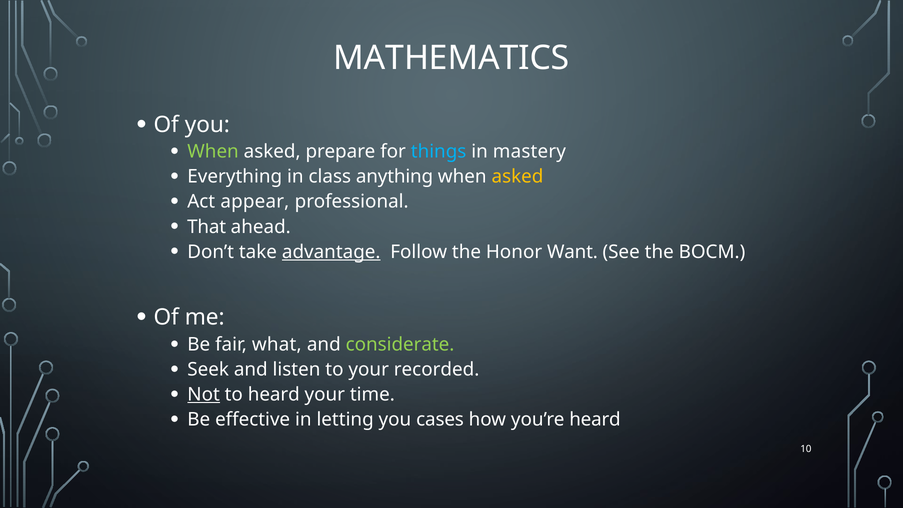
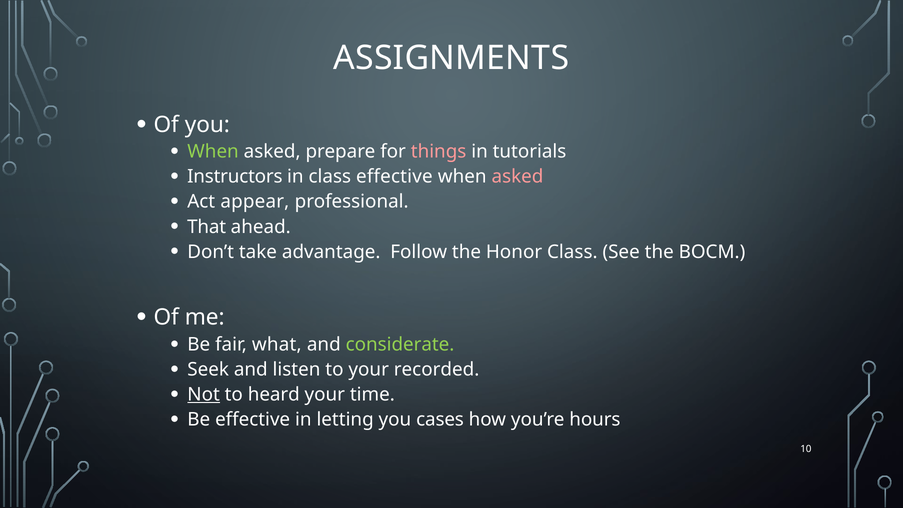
MATHEMATICS: MATHEMATICS -> ASSIGNMENTS (451, 58)
things colour: light blue -> pink (439, 152)
mastery: mastery -> tutorials (529, 152)
Everything: Everything -> Instructors (235, 177)
class anything: anything -> effective (394, 177)
asked colour: yellow -> pink (517, 177)
advantage underline: present -> none (331, 252)
Honor Want: Want -> Class (572, 252)
you’re heard: heard -> hours (595, 420)
